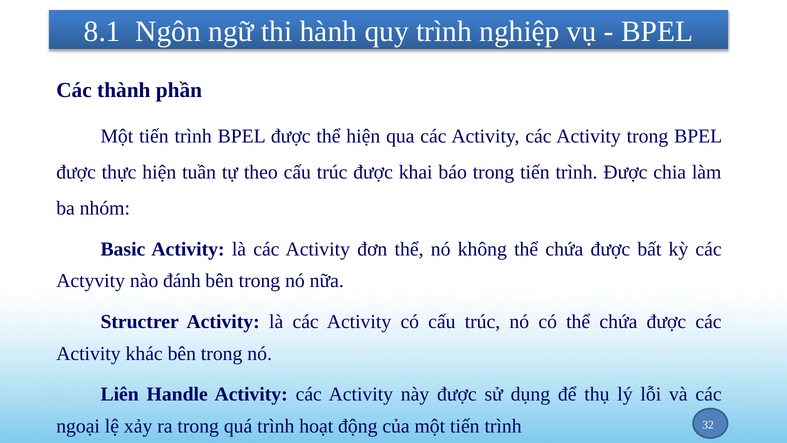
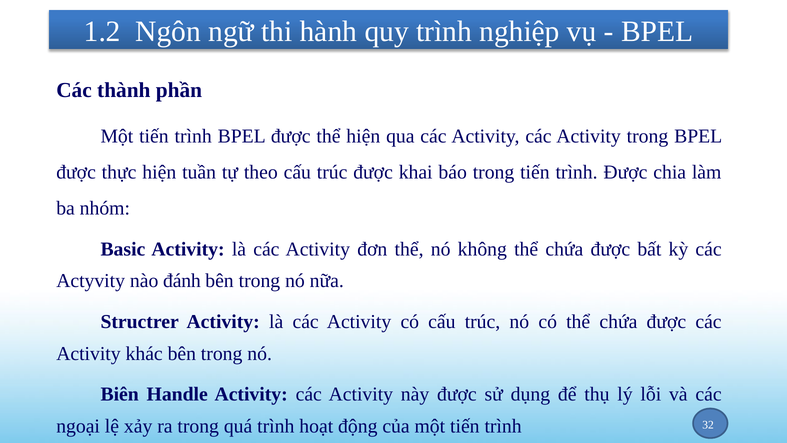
8.1: 8.1 -> 1.2 (102, 31)
Liên: Liên -> Biên (120, 394)
